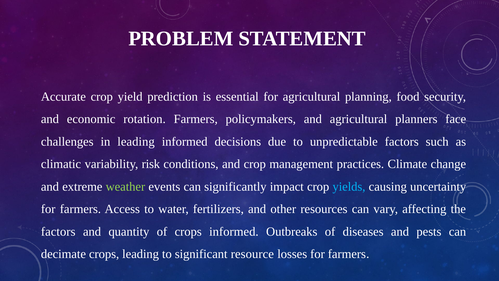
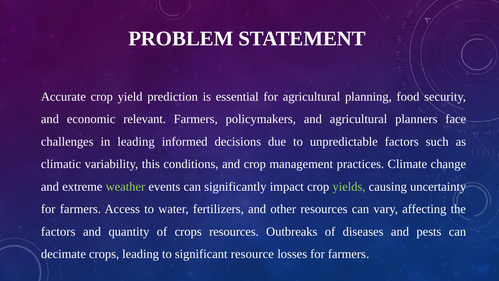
rotation: rotation -> relevant (145, 119)
risk: risk -> this (151, 164)
yields colour: light blue -> light green (349, 186)
crops informed: informed -> resources (234, 231)
